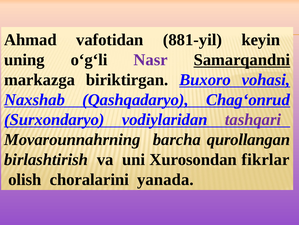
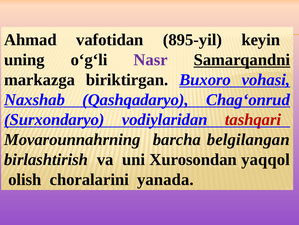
881-yil: 881-yil -> 895-yil (192, 40)
tashqari colour: purple -> red (253, 119)
qurollangan: qurollangan -> belgilangan (248, 139)
fikrlar: fikrlar -> yaqqol (266, 159)
